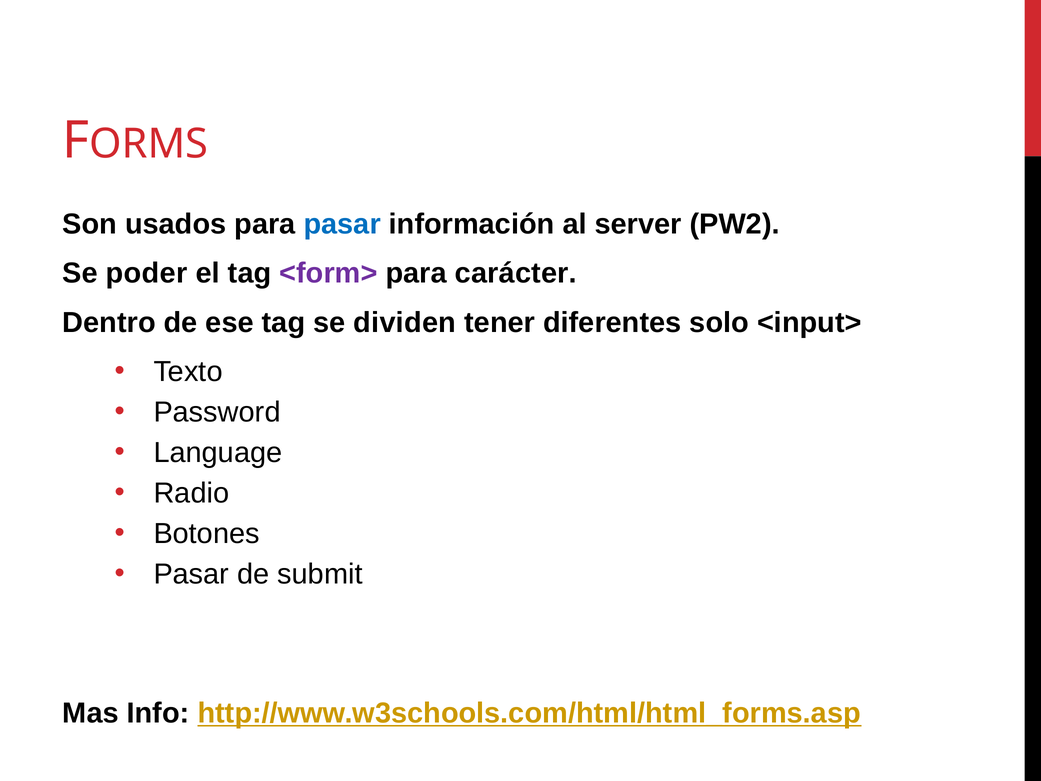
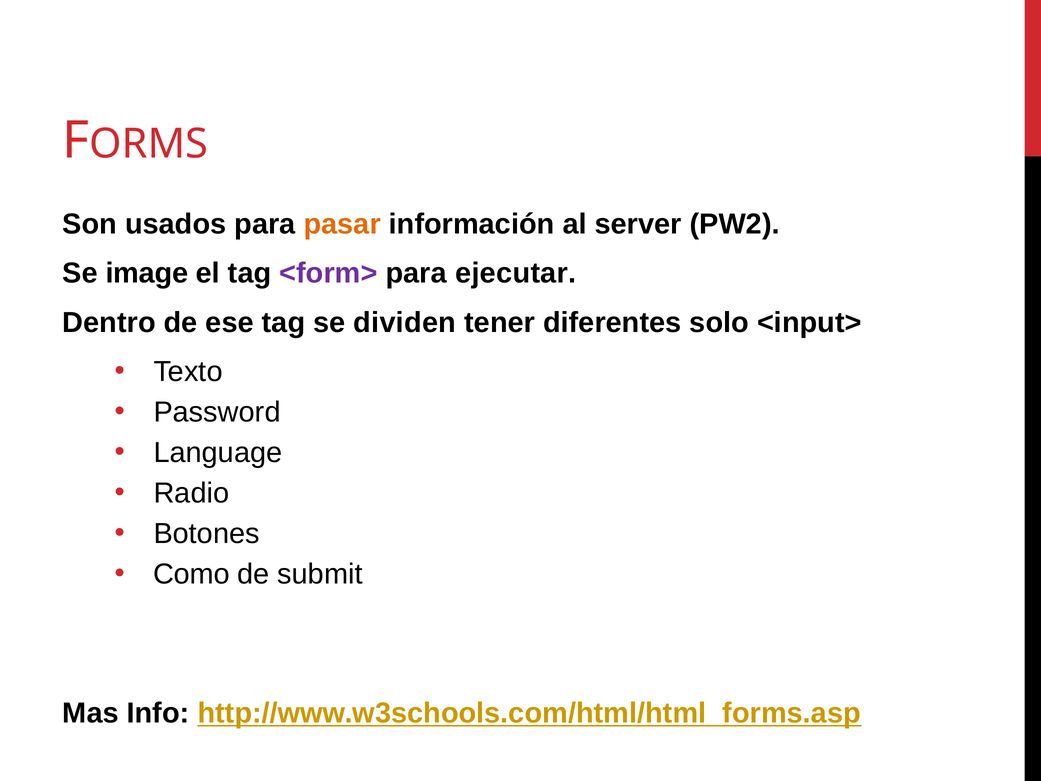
pasar colour: blue -> orange (342, 224)
poder: poder -> image (147, 273)
carácter: carácter -> ejecutar (516, 273)
Pasar: Pasar -> Como (191, 574)
